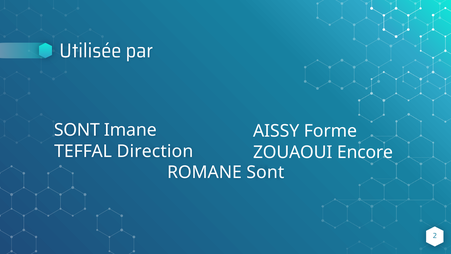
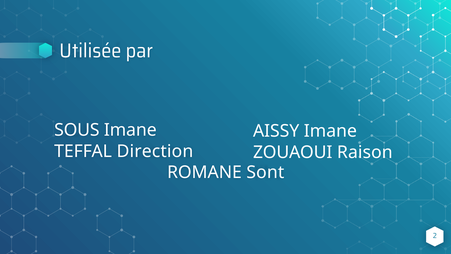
SONT: SONT -> SOUS (77, 130)
AISSY Forme: Forme -> Imane (330, 131)
Encore: Encore -> Raison (365, 152)
